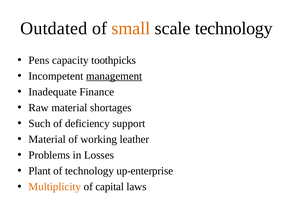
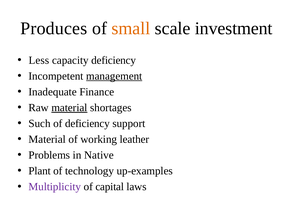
Outdated: Outdated -> Produces (54, 28)
scale technology: technology -> investment (234, 28)
Pens: Pens -> Less (39, 60)
capacity toothpicks: toothpicks -> deficiency (114, 60)
material underline: none -> present (69, 108)
Losses: Losses -> Native (99, 155)
up-enterprise: up-enterprise -> up-examples (145, 171)
Multiplicity colour: orange -> purple (55, 187)
